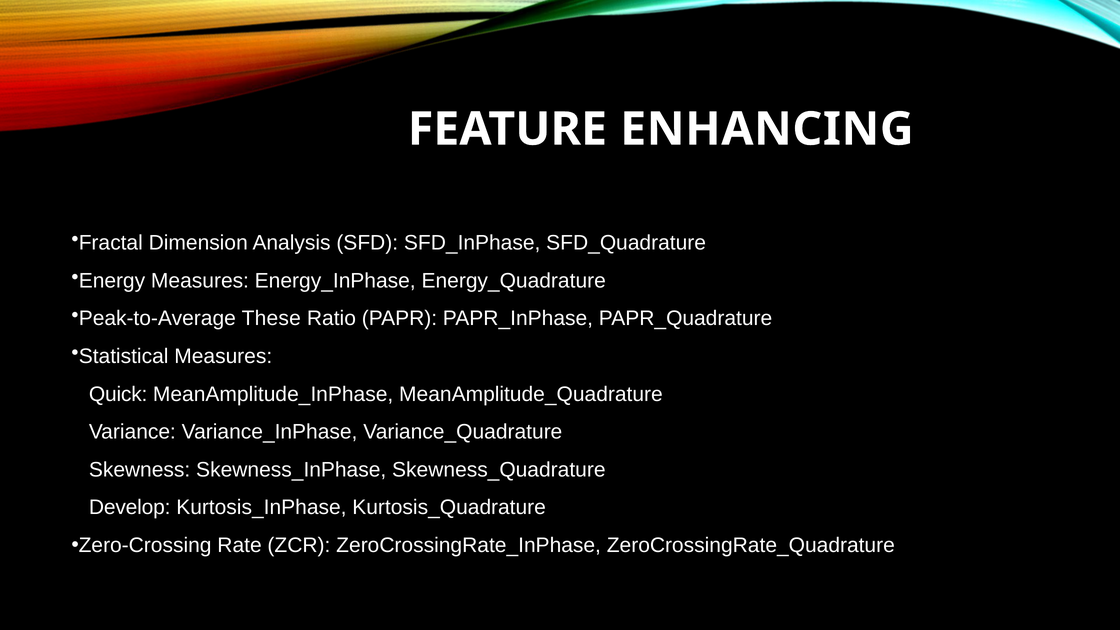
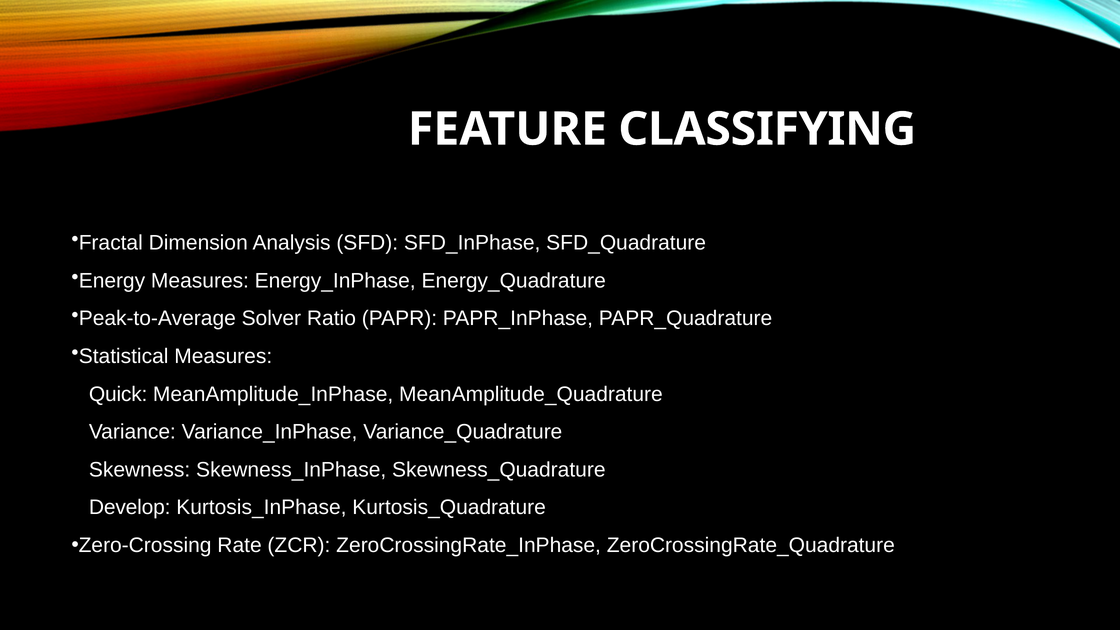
ENHANCING: ENHANCING -> CLASSIFYING (767, 129)
These: These -> Solver (271, 319)
